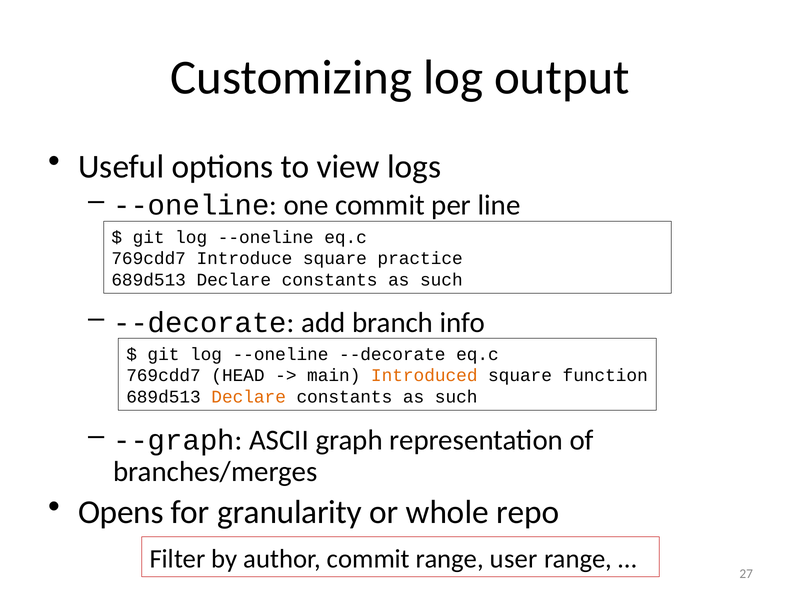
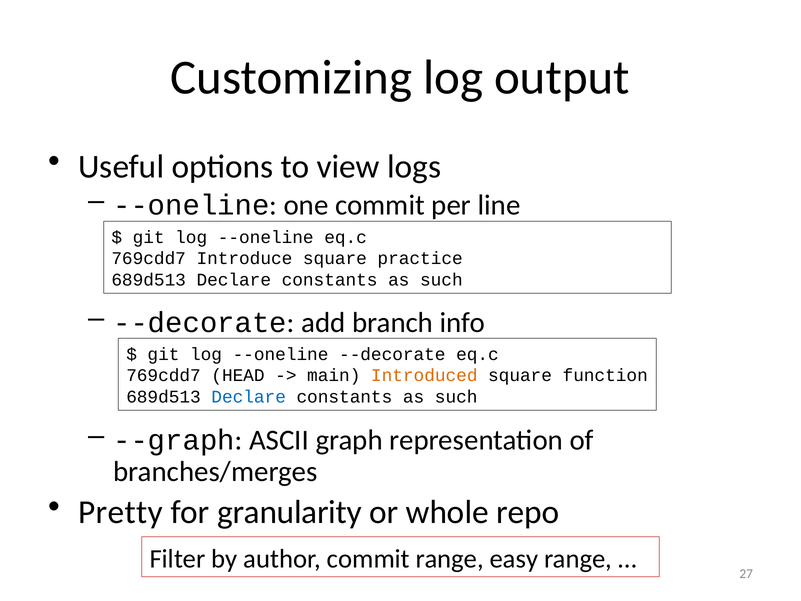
Declare colour: orange -> blue (249, 397)
Opens: Opens -> Pretty (121, 512)
user: user -> easy (514, 559)
